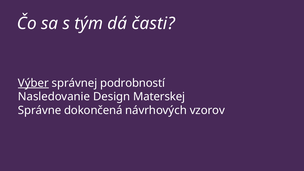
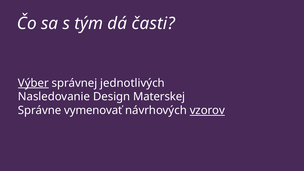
podrobností: podrobností -> jednotlivých (132, 83)
dokončená: dokončená -> vymenovať (93, 110)
vzorov underline: none -> present (207, 110)
